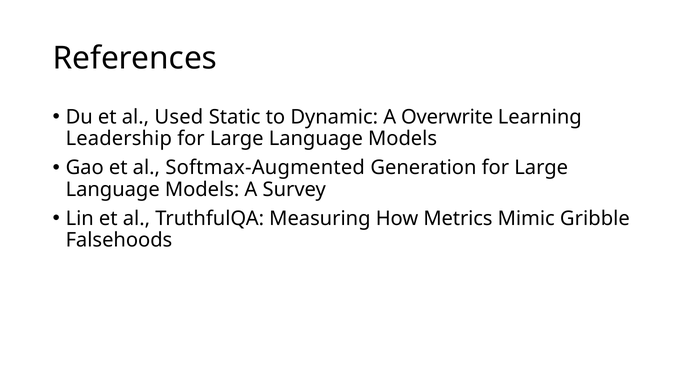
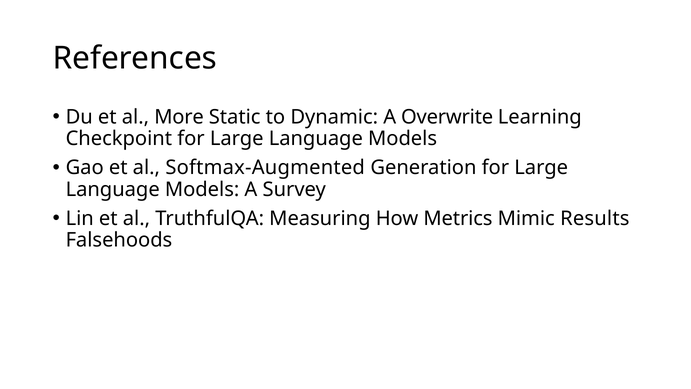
Used: Used -> More (179, 117)
Leadership: Leadership -> Checkpoint (119, 139)
Gribble: Gribble -> Results (595, 218)
